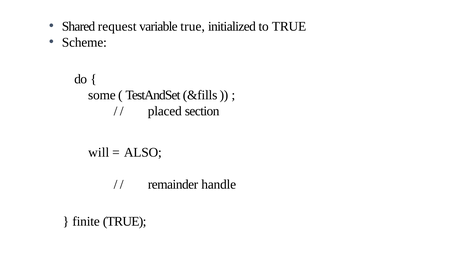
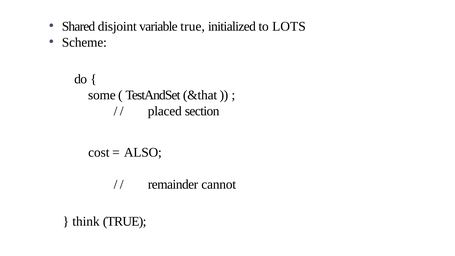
request: request -> disjoint (117, 26)
to TRUE: TRUE -> LOTS (289, 26)
&fills: &fills -> &that (200, 95)
will: will -> cost (99, 152)
handle: handle -> cannot (219, 184)
finite: finite -> think (86, 221)
